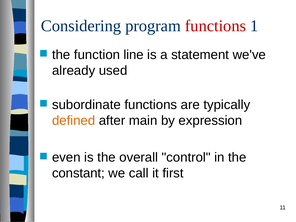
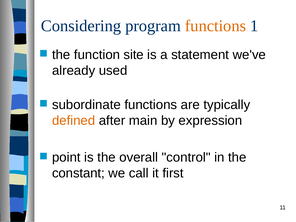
functions colour: red -> orange (215, 26)
line: line -> site (134, 55)
even: even -> point (66, 157)
